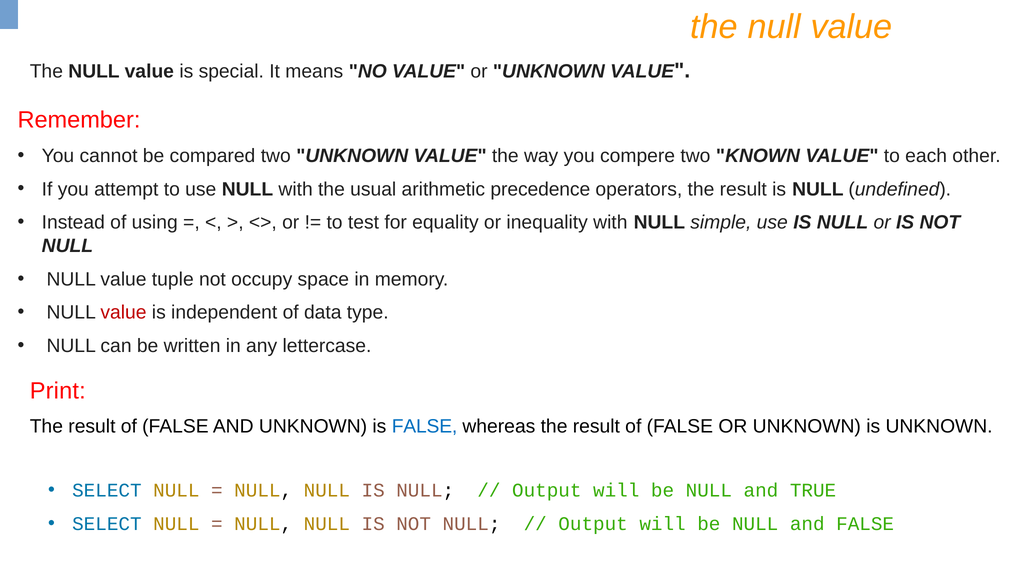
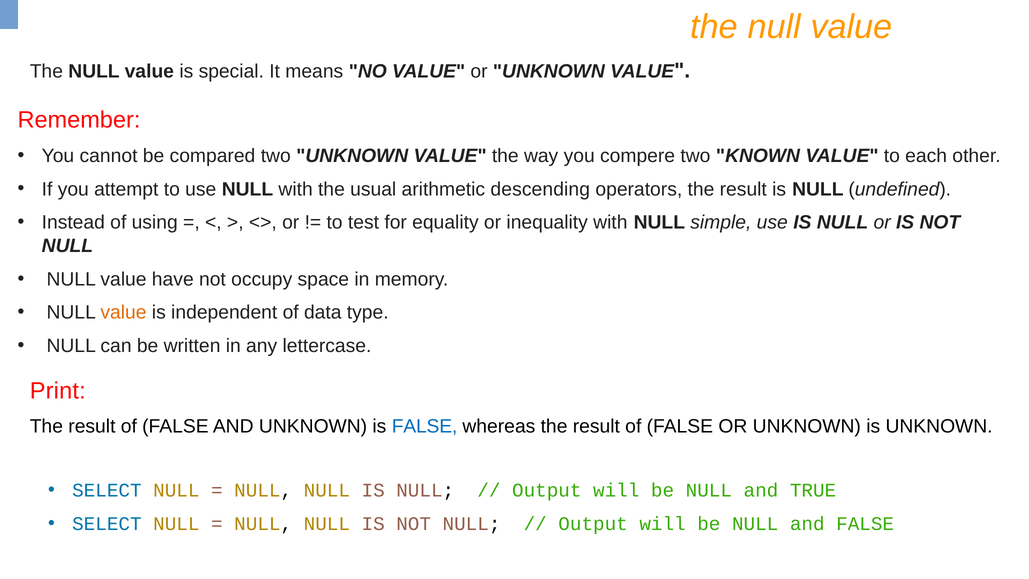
precedence: precedence -> descending (540, 189)
tuple: tuple -> have (173, 279)
value colour: red -> orange (123, 313)
